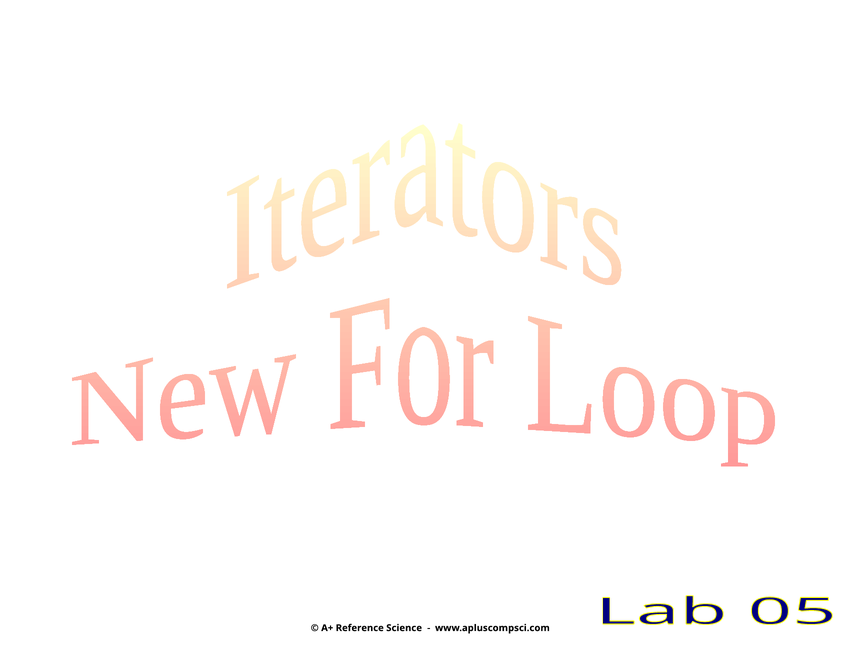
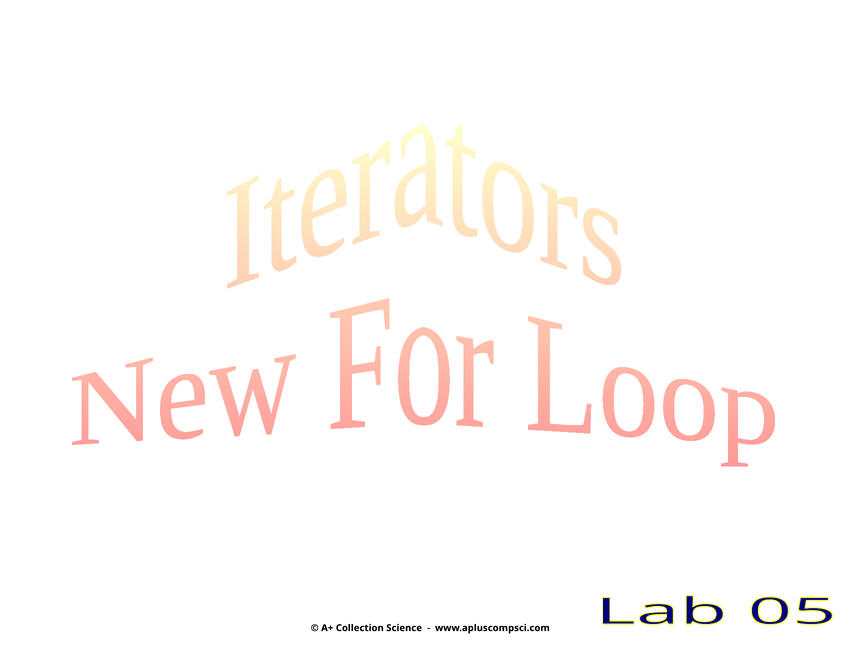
Reference: Reference -> Collection (360, 628)
